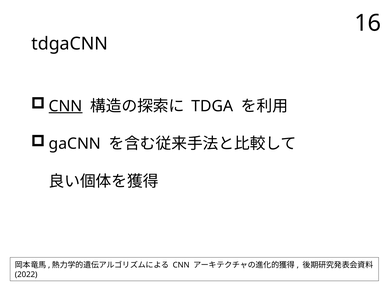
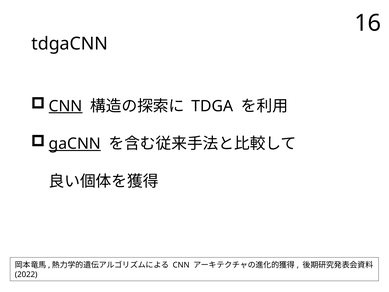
gaCNN underline: none -> present (75, 144)
